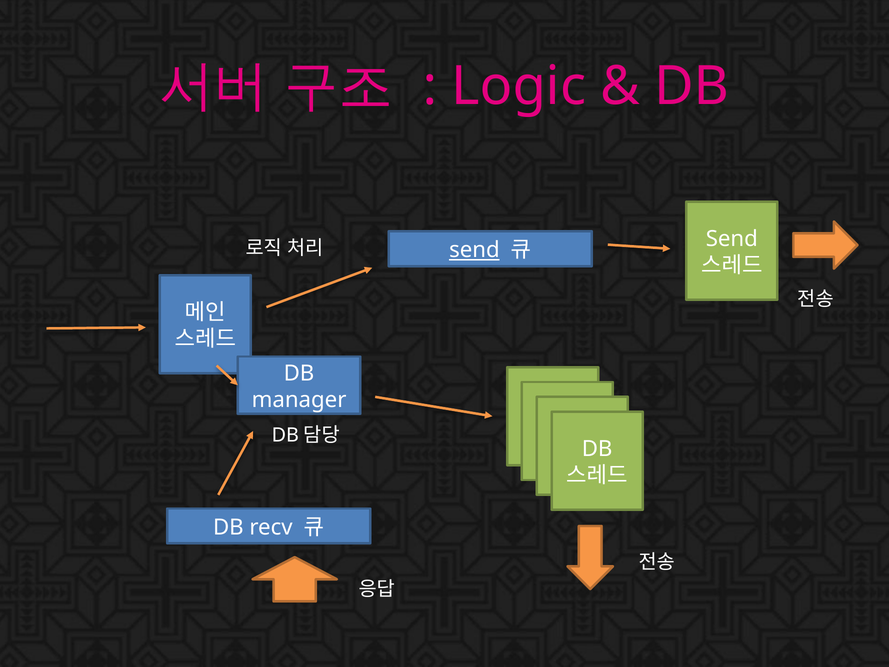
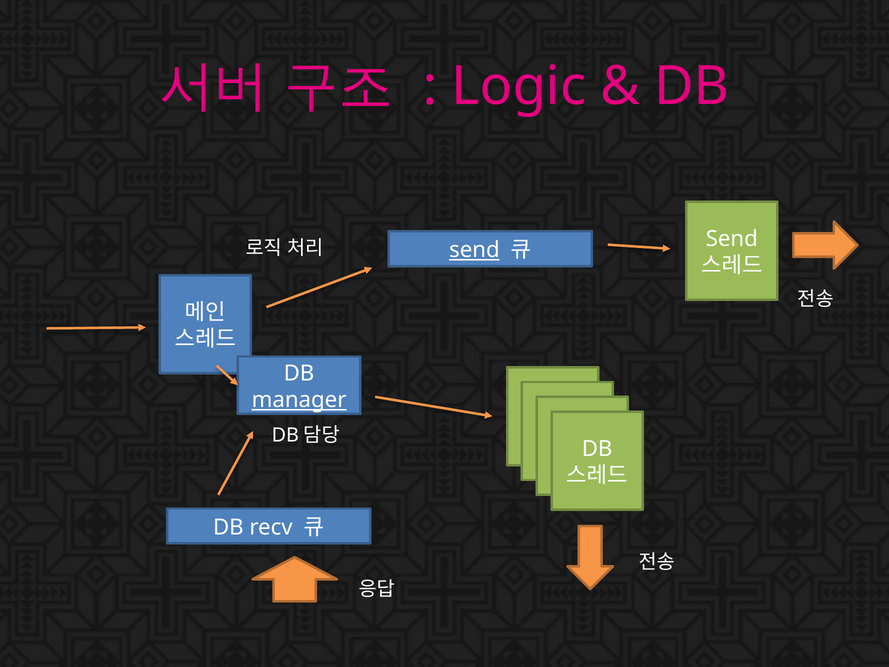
manager underline: none -> present (299, 400)
